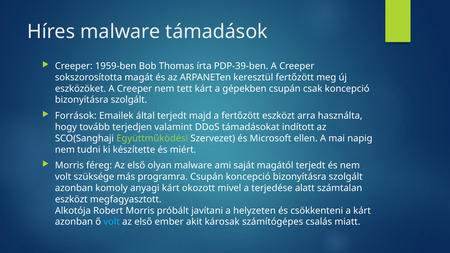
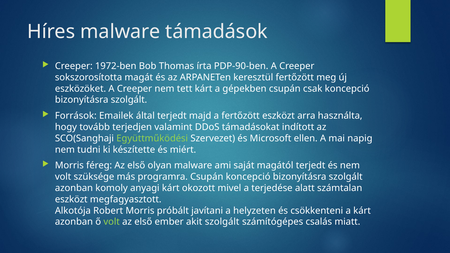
1959-ben: 1959-ben -> 1972-ben (116, 66)
PDP-39-ben: PDP-39-ben -> PDP-90-ben (241, 66)
volt colour: light blue -> light green (112, 222)
akit károsak: károsak -> szolgált (222, 222)
